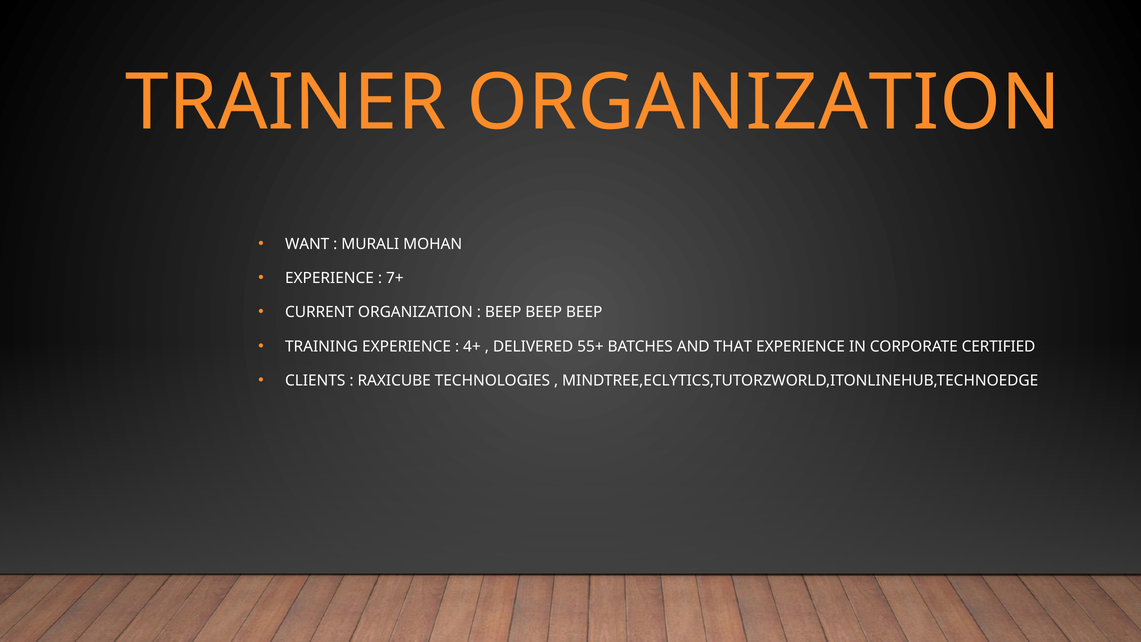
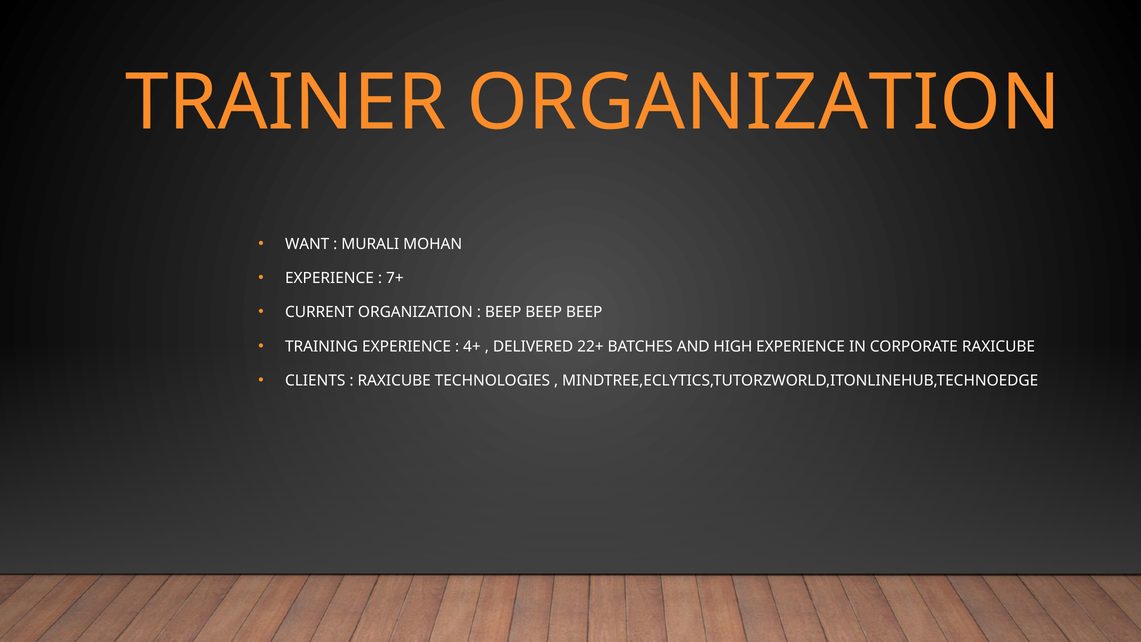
55+: 55+ -> 22+ (590, 346)
THAT: THAT -> HIGH (733, 346)
CORPORATE CERTIFIED: CERTIFIED -> RAXICUBE (998, 346)
